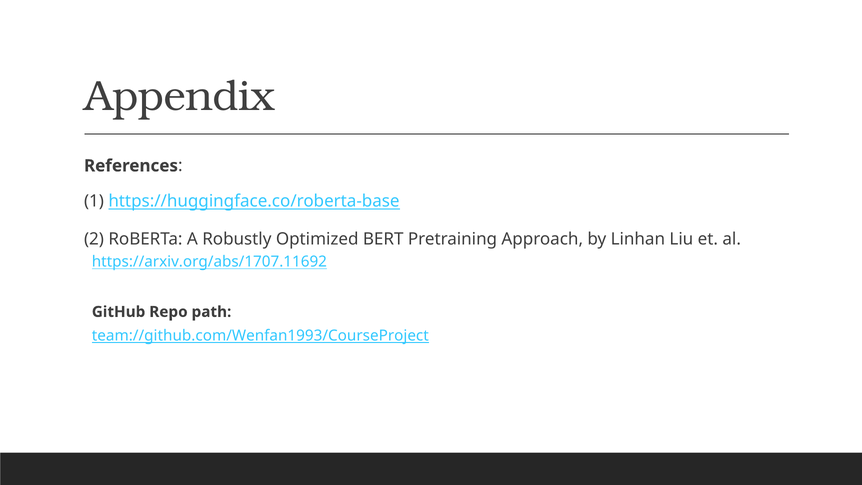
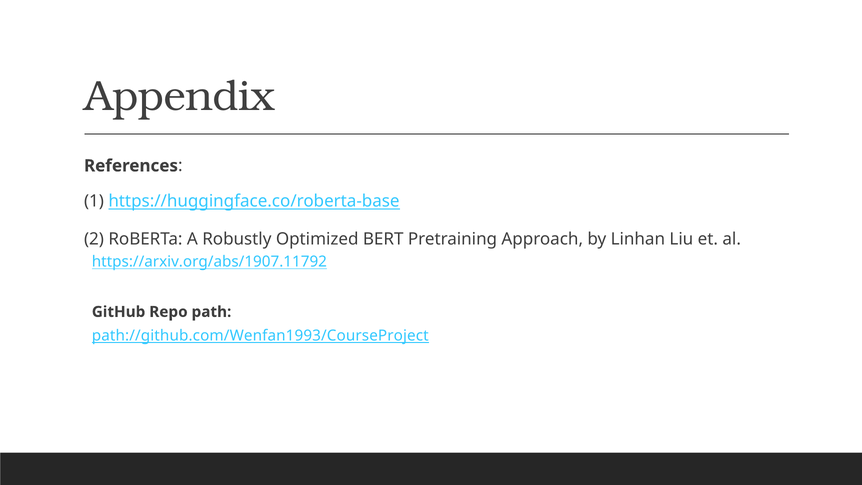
https://arxiv.org/abs/1707.11692: https://arxiv.org/abs/1707.11692 -> https://arxiv.org/abs/1907.11792 (209, 262)
team://github.com/Wenfan1993/CourseProject: team://github.com/Wenfan1993/CourseProject -> path://github.com/Wenfan1993/CourseProject (260, 335)
